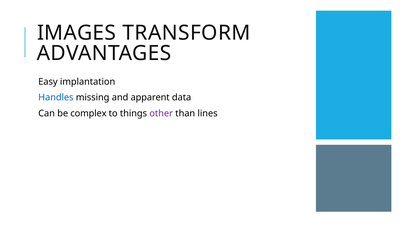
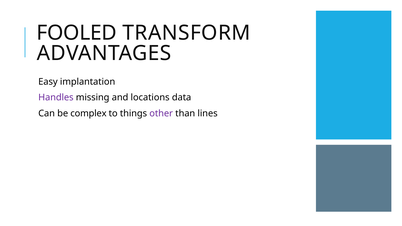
IMAGES: IMAGES -> FOOLED (77, 33)
Handles colour: blue -> purple (56, 98)
apparent: apparent -> locations (150, 98)
